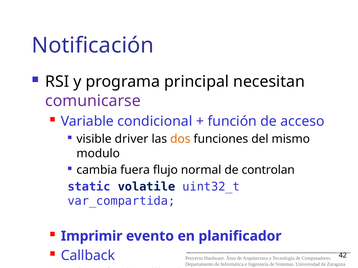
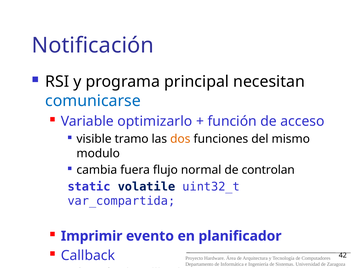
comunicarse colour: purple -> blue (93, 101)
condicional: condicional -> optimizarlo (155, 122)
driver: driver -> tramo (132, 139)
